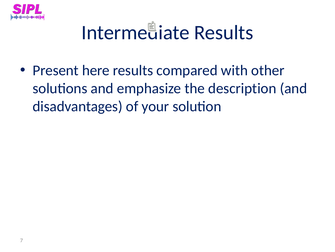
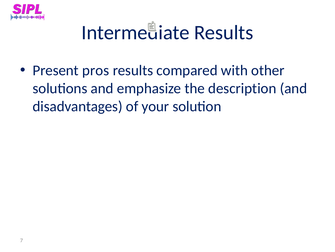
here: here -> pros (96, 70)
